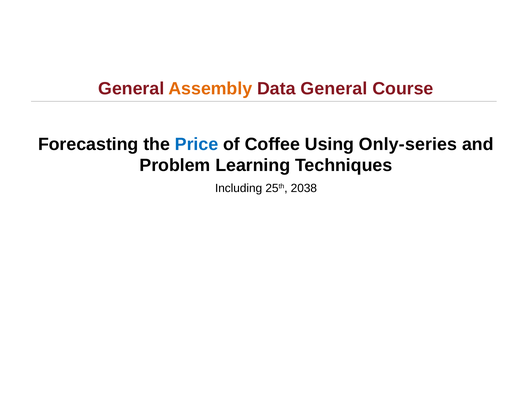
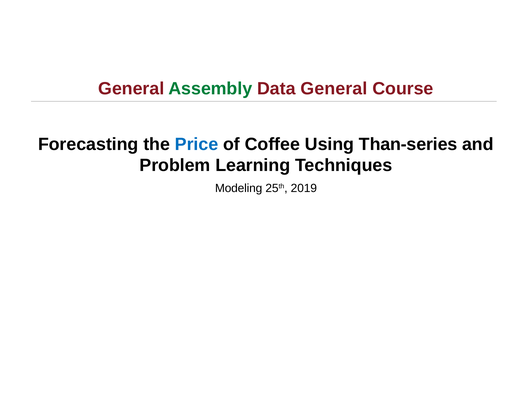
Assembly colour: orange -> green (210, 89)
Only-series: Only-series -> Than-series (408, 144)
Including: Including -> Modeling (239, 188)
2038: 2038 -> 2019 (304, 188)
